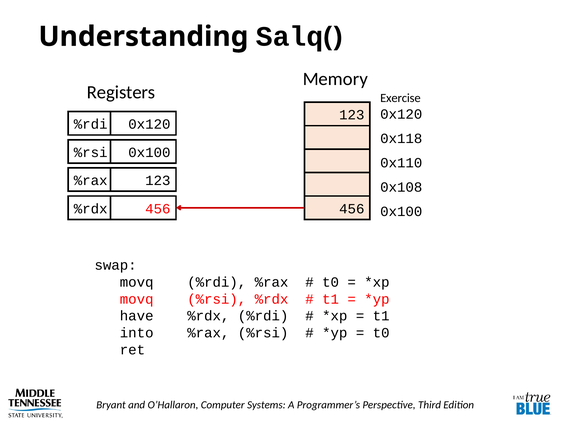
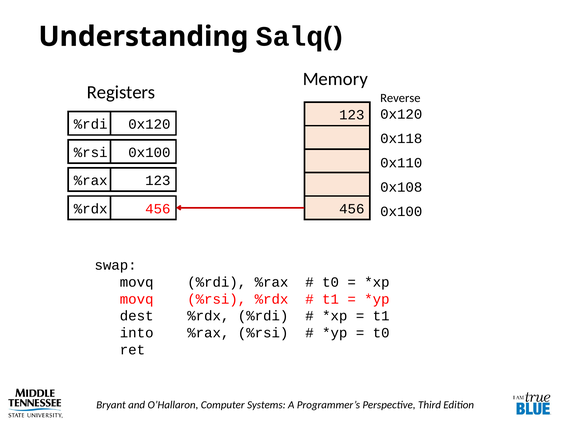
Exercise: Exercise -> Reverse (400, 98)
have: have -> dest (137, 316)
